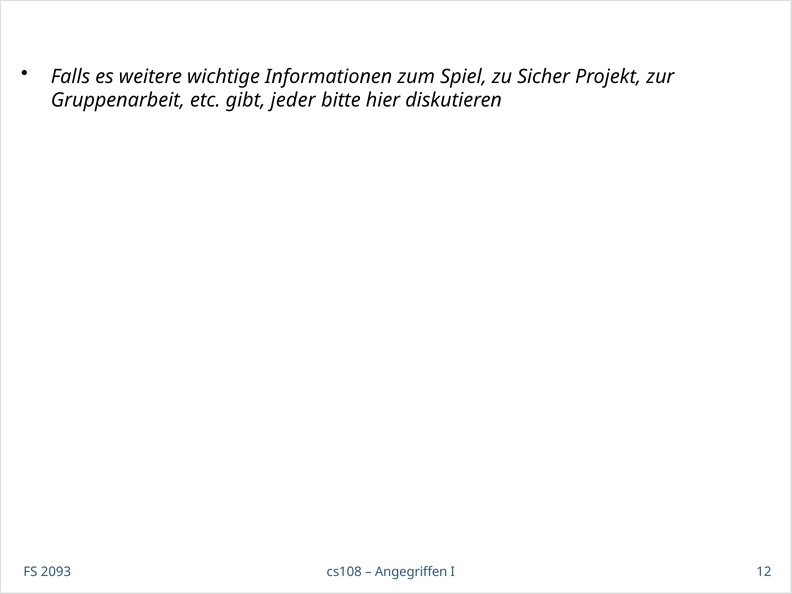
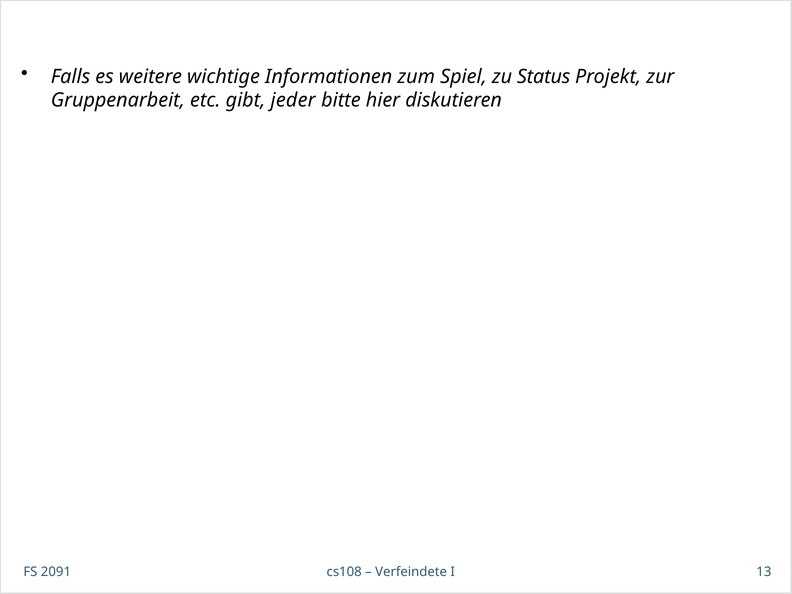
Sicher: Sicher -> Status (544, 77)
2093: 2093 -> 2091 (56, 572)
Angegriffen: Angegriffen -> Verfeindete (411, 572)
12: 12 -> 13 (764, 572)
